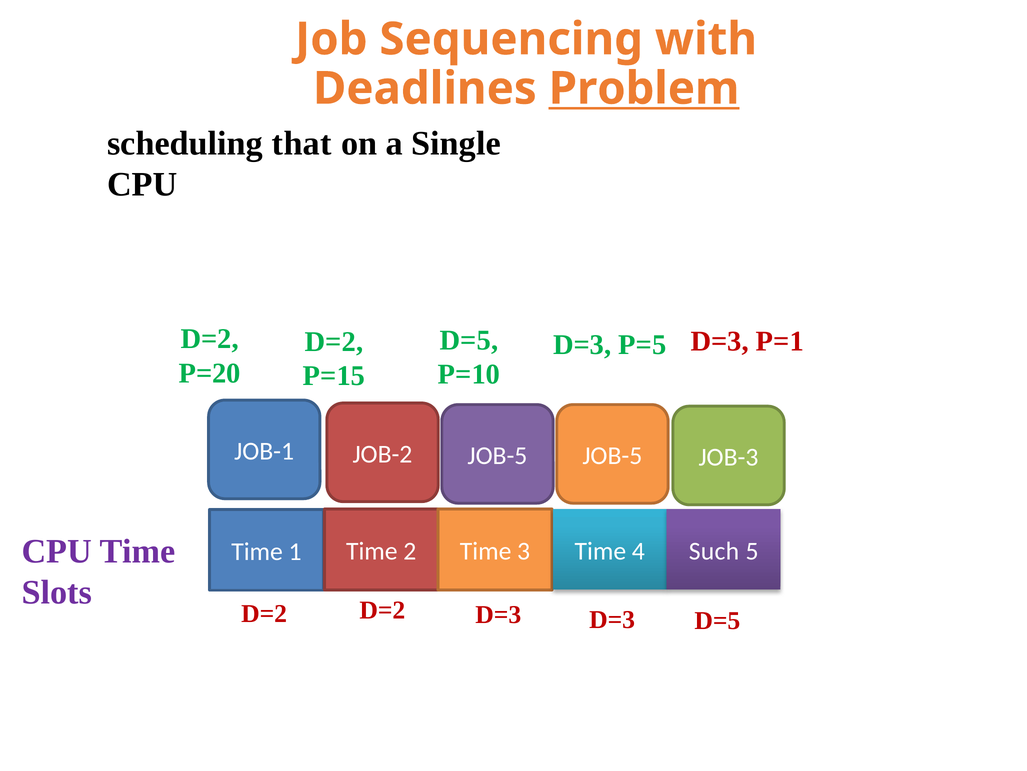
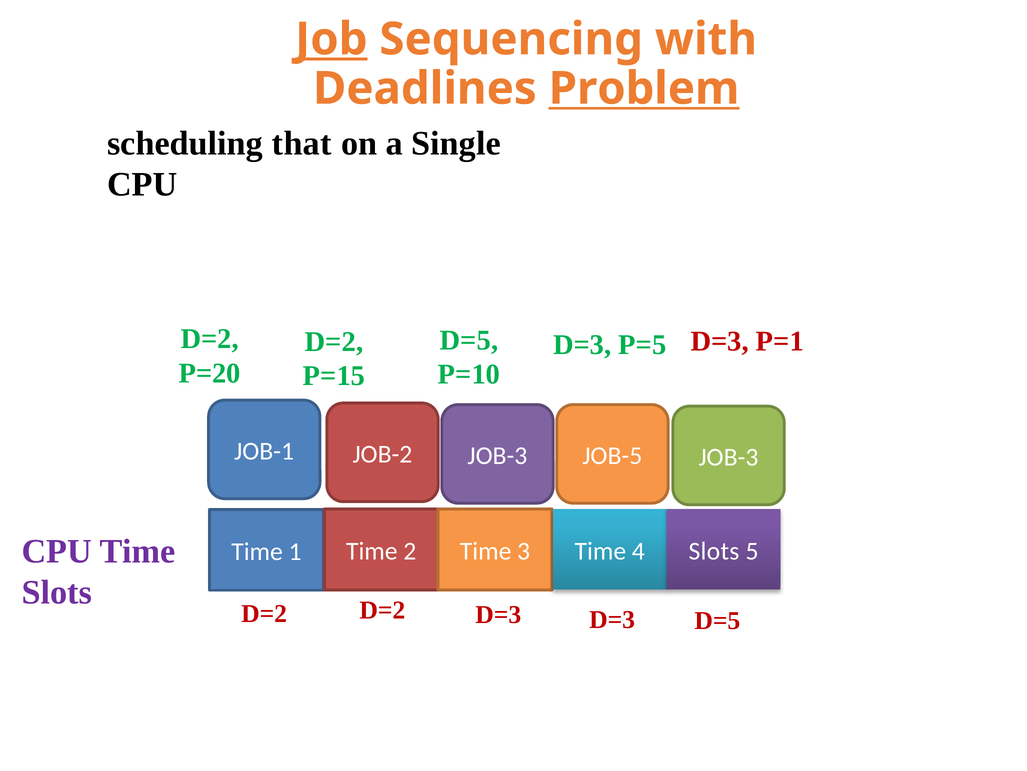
Job underline: none -> present (331, 39)
JOB-5: JOB-5 -> JOB-3 (497, 455)
4 Such: Such -> Slots (714, 551)
